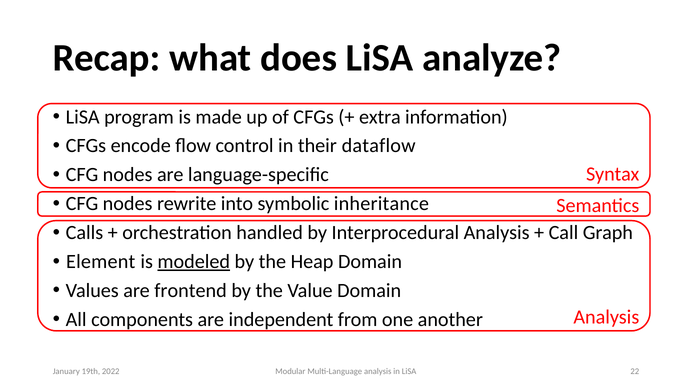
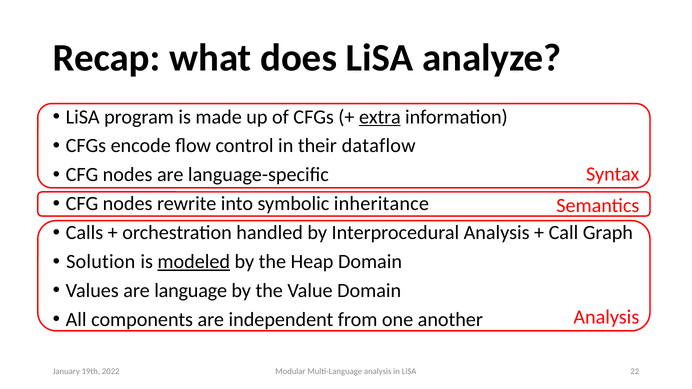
extra underline: none -> present (380, 117)
Element: Element -> Solution (101, 262)
frontend: frontend -> language (191, 291)
